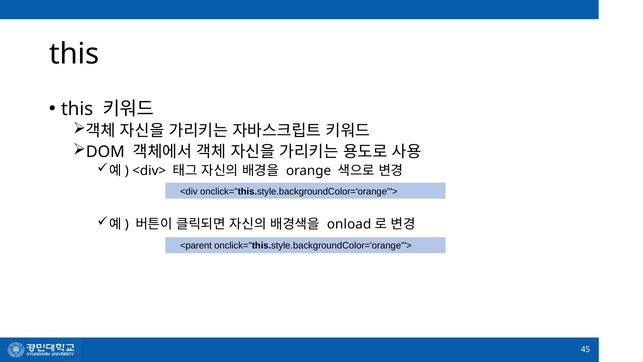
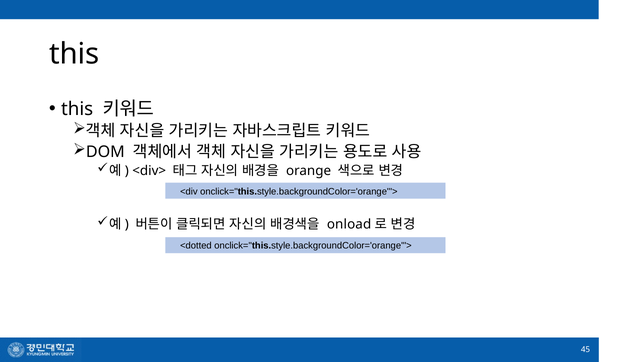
<parent: <parent -> <dotted (196, 246)
